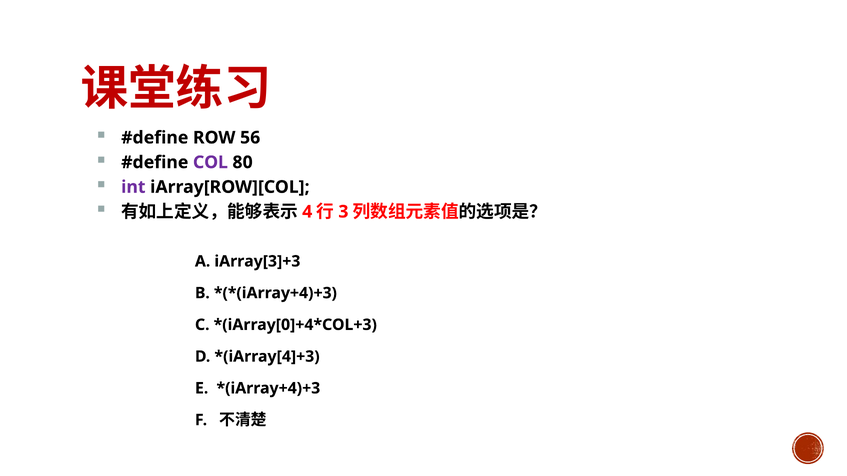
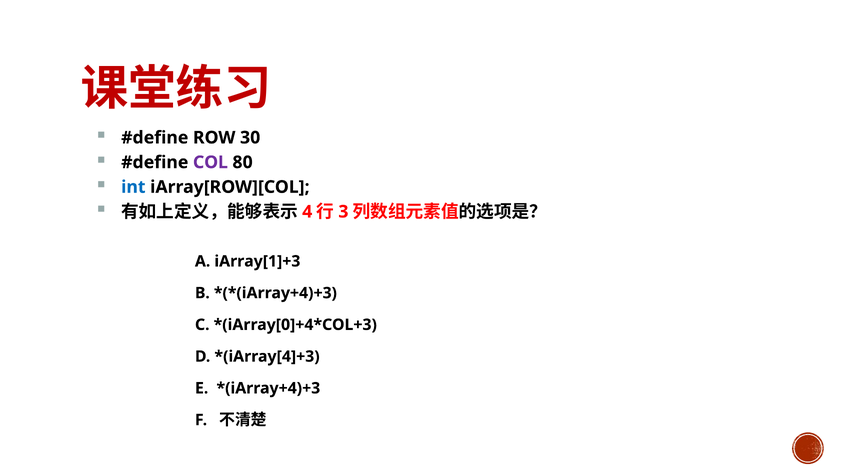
56: 56 -> 30 (250, 138)
int colour: purple -> blue (133, 187)
iArray[3]+3: iArray[3]+3 -> iArray[1]+3 (257, 262)
